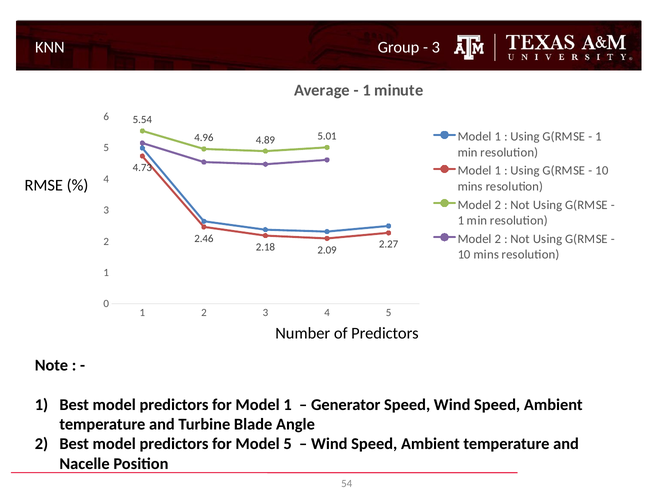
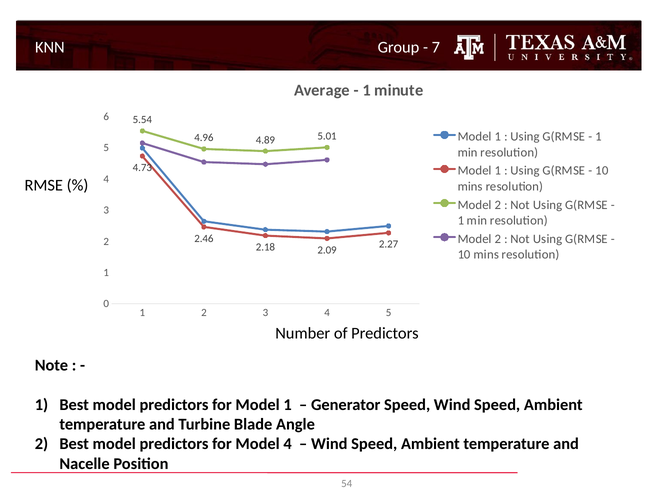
3: 3 -> 7 (436, 47)
Model 5: 5 -> 4 (288, 444)
